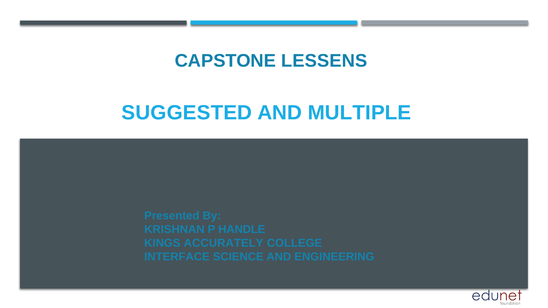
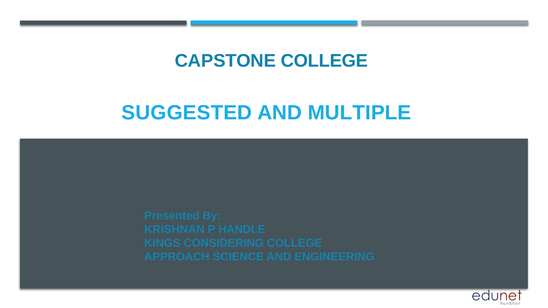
CAPSTONE LESSENS: LESSENS -> COLLEGE (324, 61)
ACCURATELY: ACCURATELY -> CONSIDERING (224, 243)
INTERFACE: INTERFACE -> APPROACH (177, 257)
